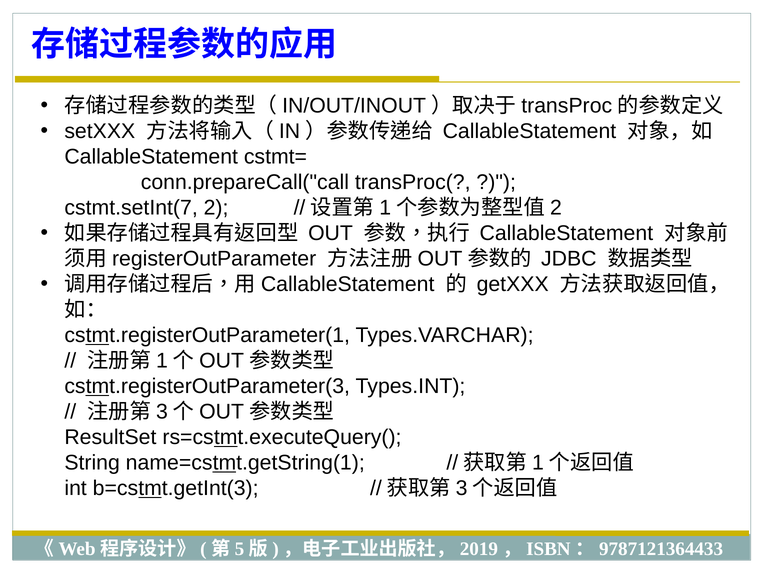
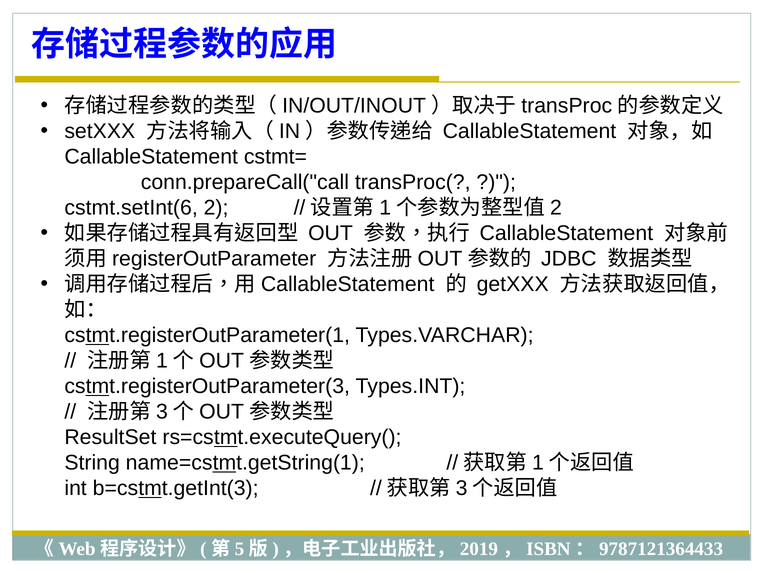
cstmt.setInt(7: cstmt.setInt(7 -> cstmt.setInt(6 (131, 208)
